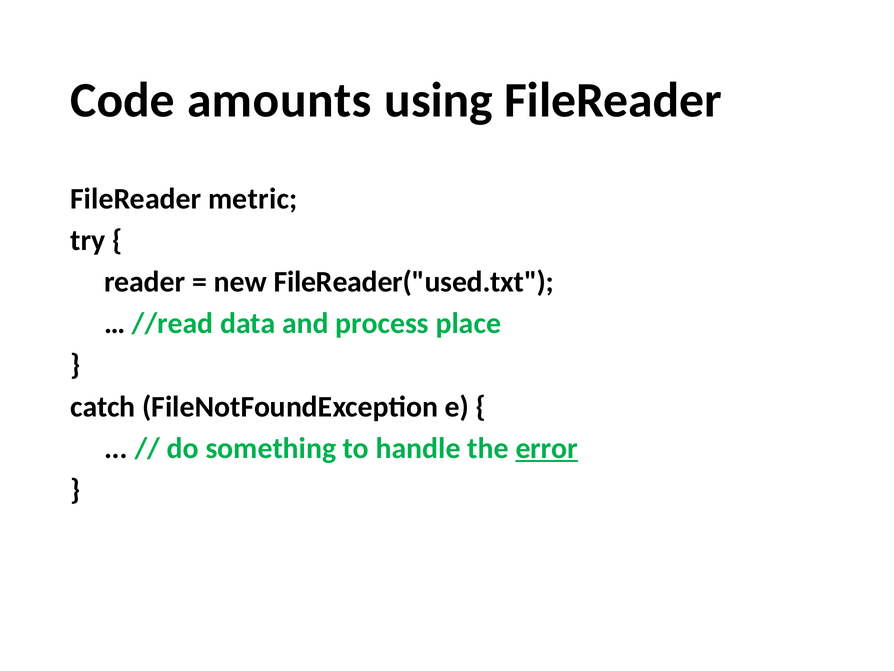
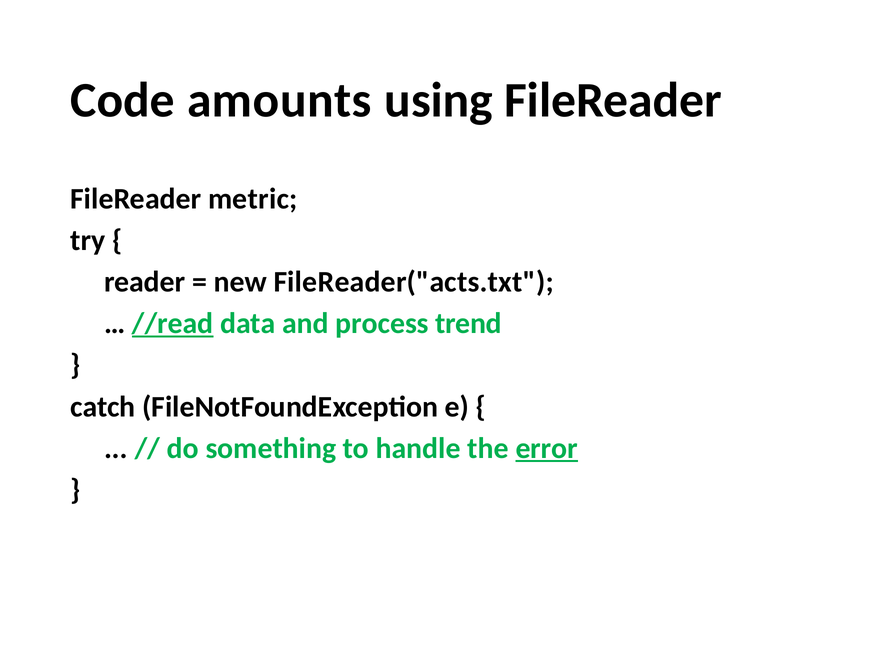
FileReader("used.txt: FileReader("used.txt -> FileReader("acts.txt (414, 282)
//read underline: none -> present (173, 323)
place: place -> trend (468, 323)
